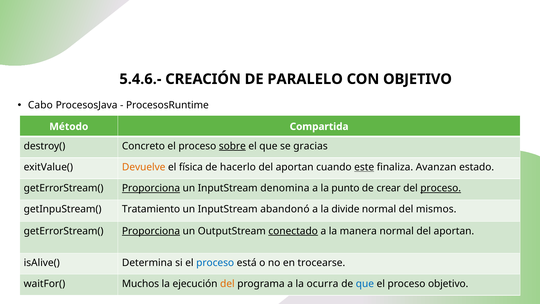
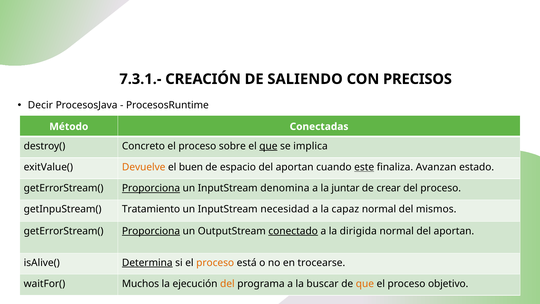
5.4.6.-: 5.4.6.- -> 7.3.1.- (140, 79)
PARALELO: PARALELO -> SALIENDO (305, 79)
CON OBJETIVO: OBJETIVO -> PRECISOS (417, 79)
Cabo: Cabo -> Decir (40, 105)
Compartida: Compartida -> Conectadas (319, 126)
sobre underline: present -> none (232, 146)
que underline: none -> present (268, 146)
gracias: gracias -> implica (310, 146)
física: física -> buen (191, 167)
hacerlo: hacerlo -> espacio (238, 167)
punto: punto -> juntar (345, 188)
proceso underline: present -> none (441, 188)
abandonó: abandonó -> necesidad (285, 209)
divide: divide -> capaz (345, 209)
manera: manera -> dirigida (358, 231)
Determina underline: none -> present (147, 262)
proceso colour: blue -> orange (215, 262)
ocurra: ocurra -> buscar (323, 283)
que colour: blue -> orange (365, 283)
